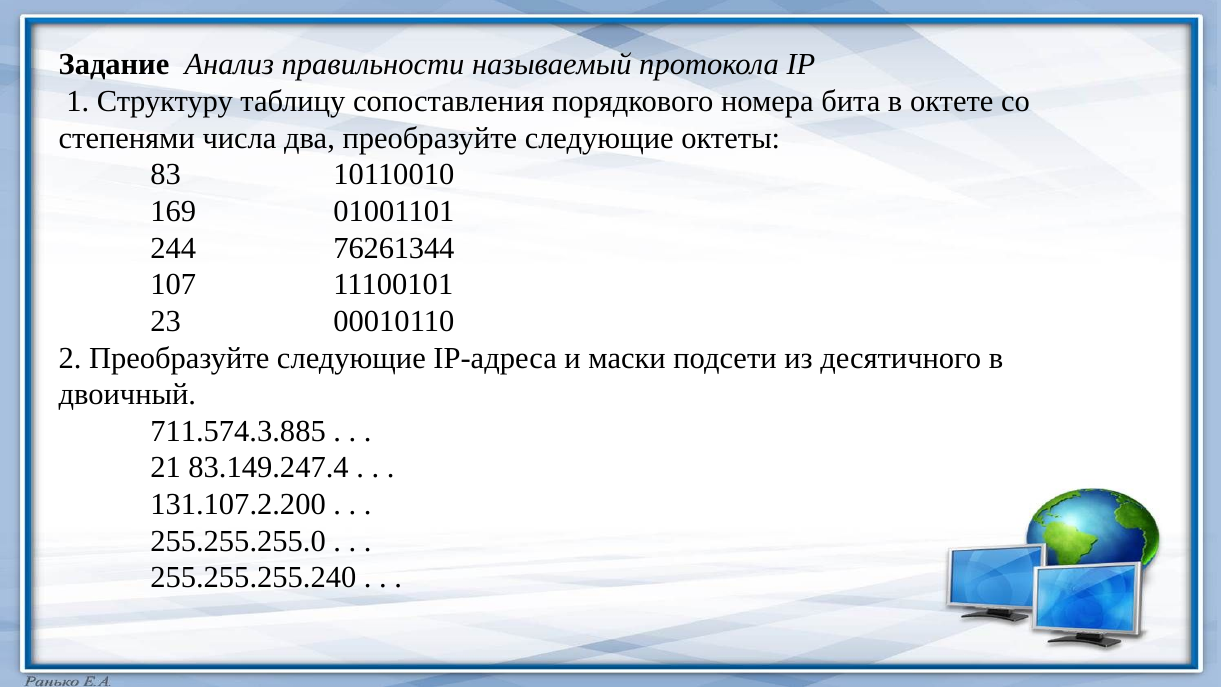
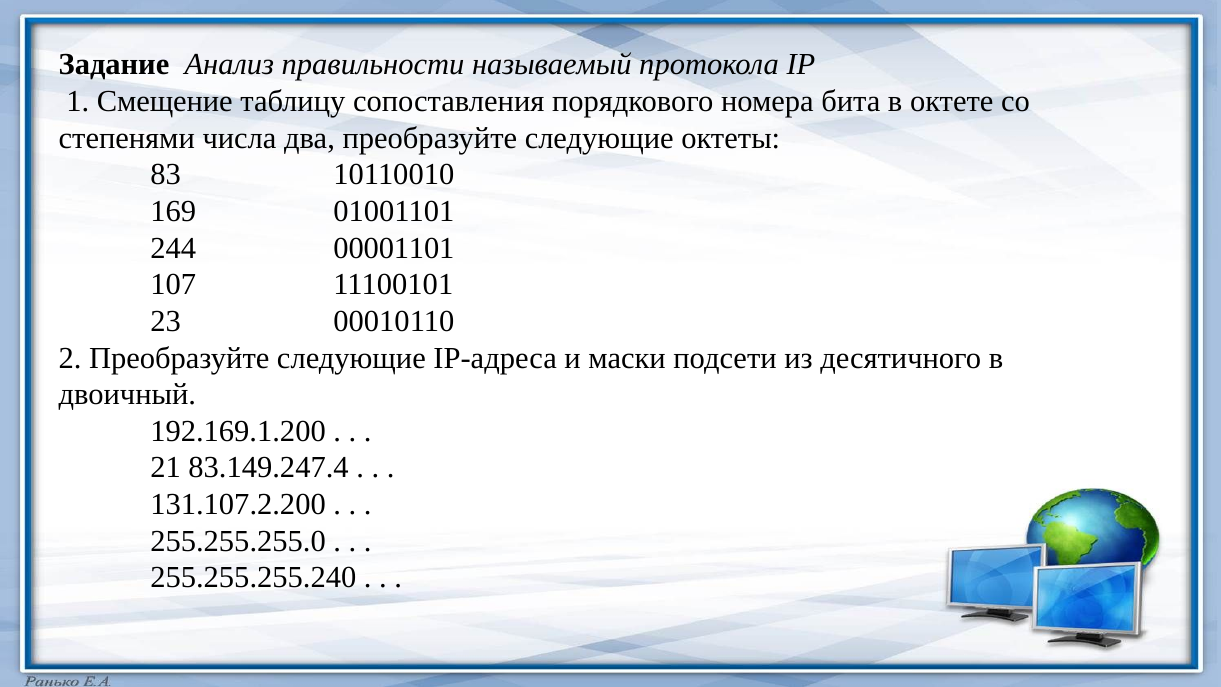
Структуру: Структуру -> Смещение (165, 101)
76261344: 76261344 -> 00001101 (394, 248)
711.574.3.885: 711.574.3.885 -> 192.169.1.200 (238, 431)
